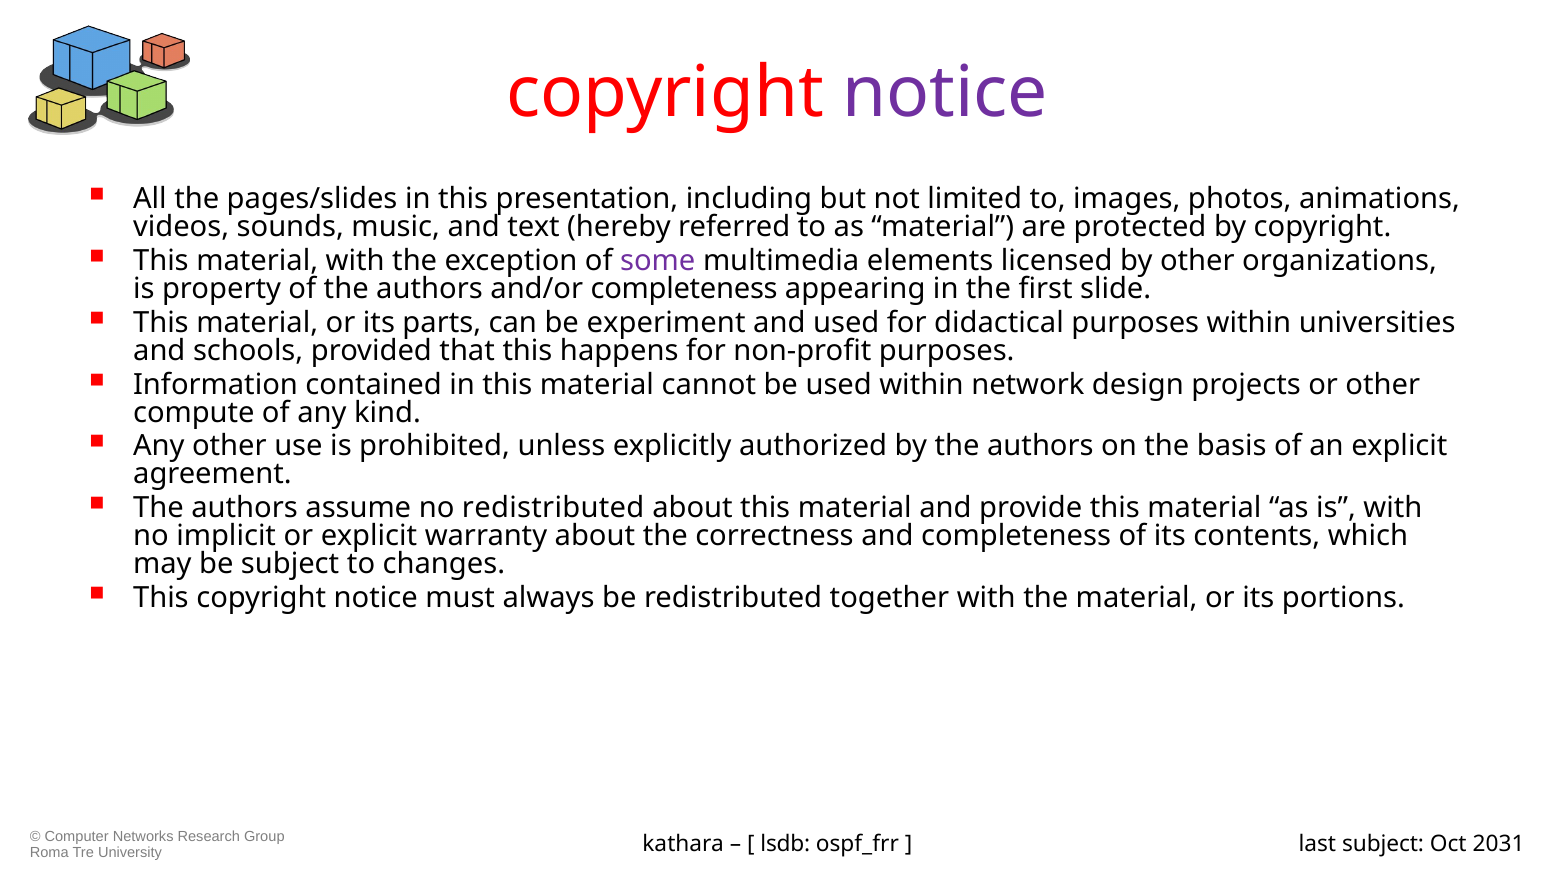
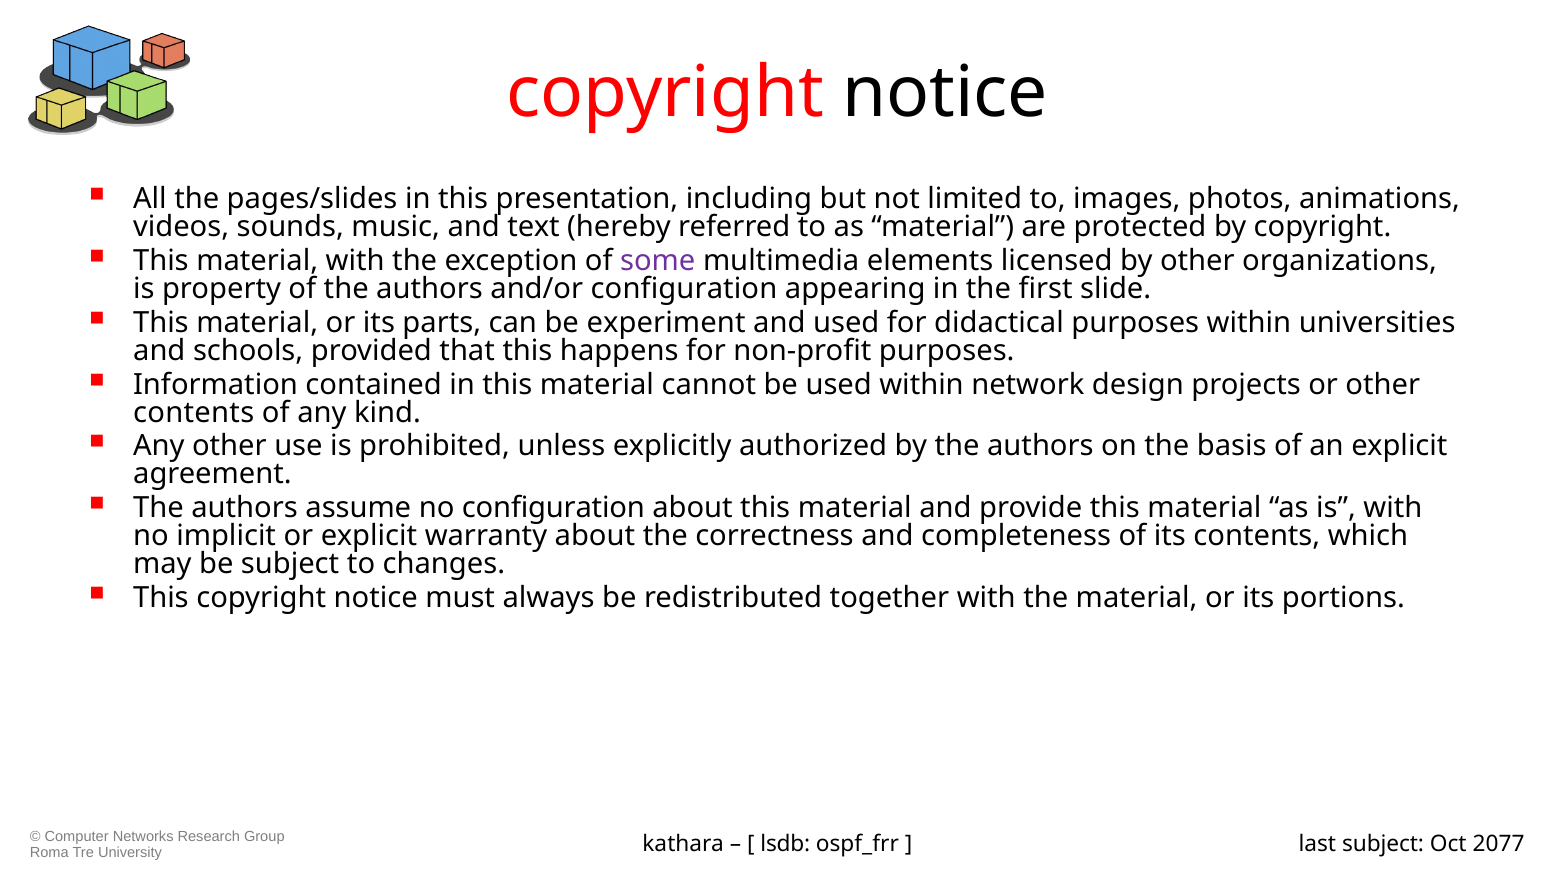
notice colour: purple -> black (945, 93)
and/or completeness: completeness -> configuration (684, 289)
compute: compute -> contents (194, 412)
no redistributed: redistributed -> configuration (553, 508)
2031: 2031 -> 2077 (1499, 844)
